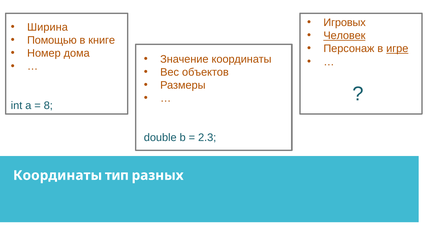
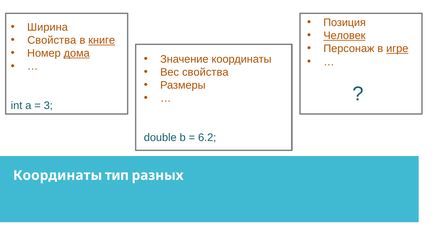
Игровых: Игровых -> Позиция (345, 23)
Помощью: Помощью -> Свойства (52, 40)
книге underline: none -> present (102, 40)
дома underline: none -> present (77, 53)
Вес объектов: объектов -> свойства (205, 72)
8: 8 -> 3 (48, 106)
2.3: 2.3 -> 6.2 (207, 138)
